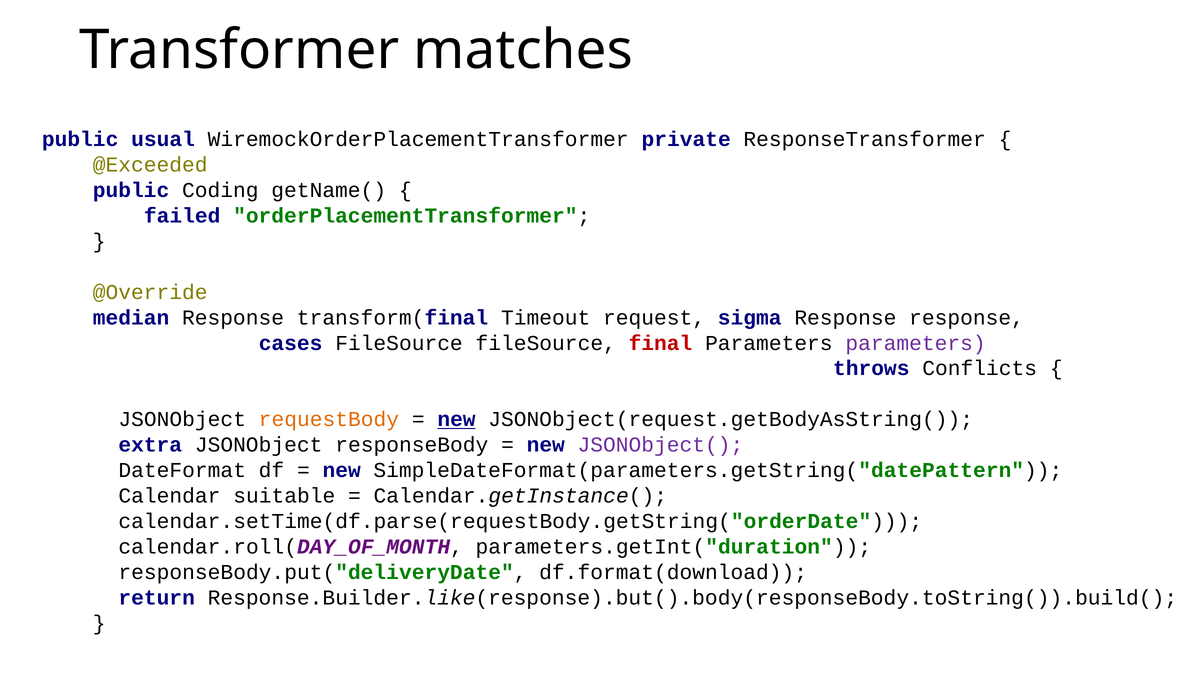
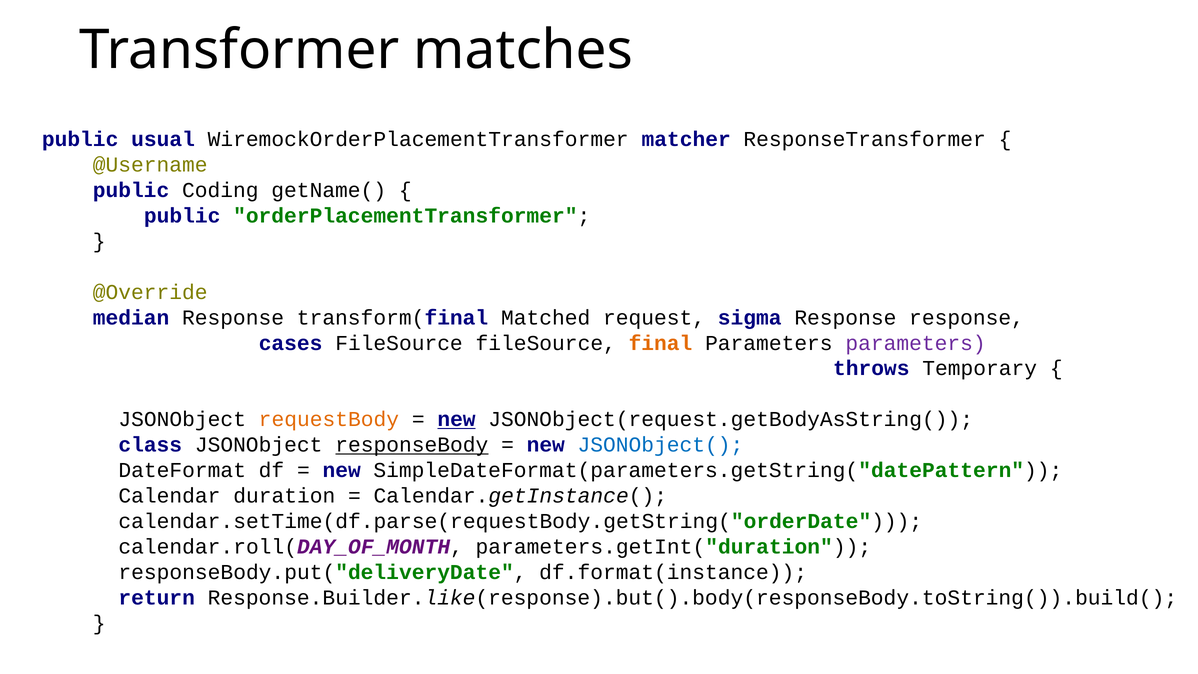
private: private -> matcher (686, 139)
@Exceeded: @Exceeded -> @Username (150, 165)
failed: failed -> public (182, 216)
Timeout: Timeout -> Matched (546, 317)
final colour: red -> orange (660, 343)
Conflicts: Conflicts -> Temporary (980, 368)
extra: extra -> class (150, 445)
responseBody underline: none -> present (412, 445)
JSONObject( colour: purple -> blue (660, 445)
suitable: suitable -> duration (284, 496)
df.format(download: df.format(download -> df.format(instance (673, 572)
